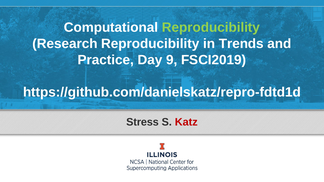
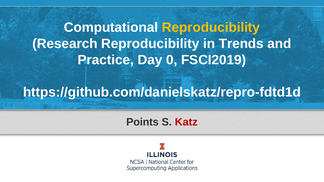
Reproducibility colour: light green -> yellow (211, 28)
9: 9 -> 0 (172, 60)
Stress: Stress -> Points (142, 122)
